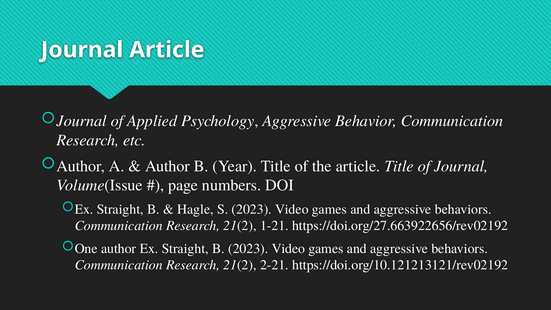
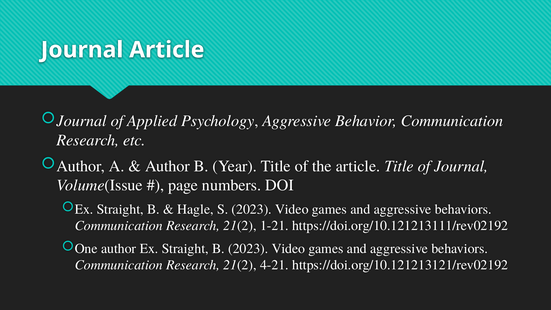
https://doi.org/27.663922656/rev02192: https://doi.org/27.663922656/rev02192 -> https://doi.org/10.121213111/rev02192 (400, 226)
2-21: 2-21 -> 4-21 (274, 265)
